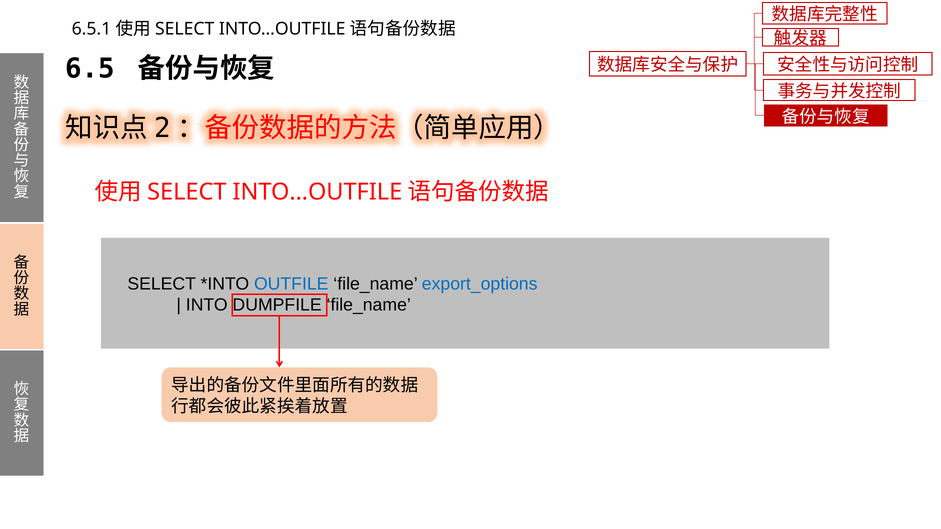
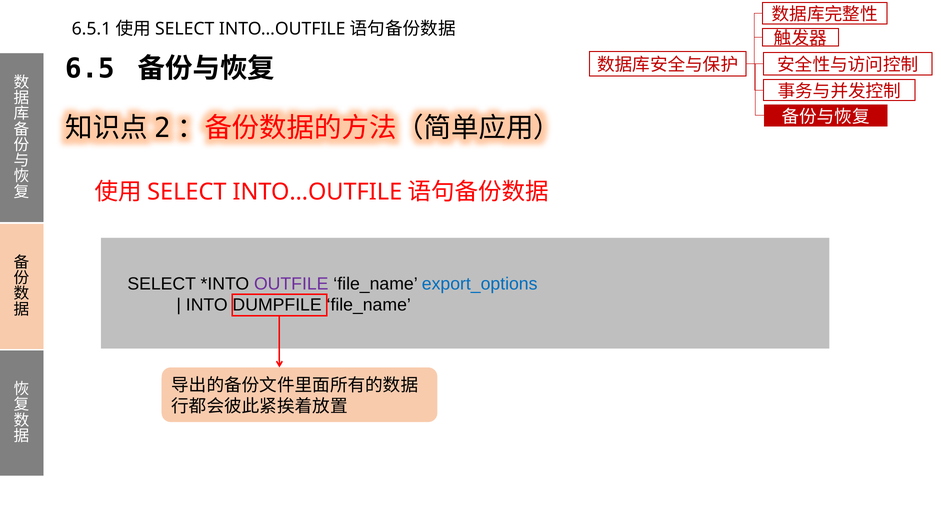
OUTFILE colour: blue -> purple (291, 284)
